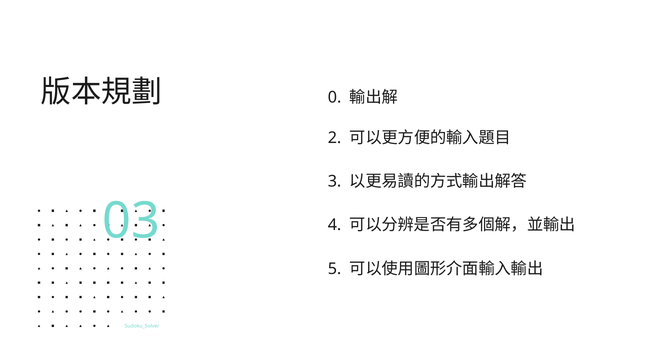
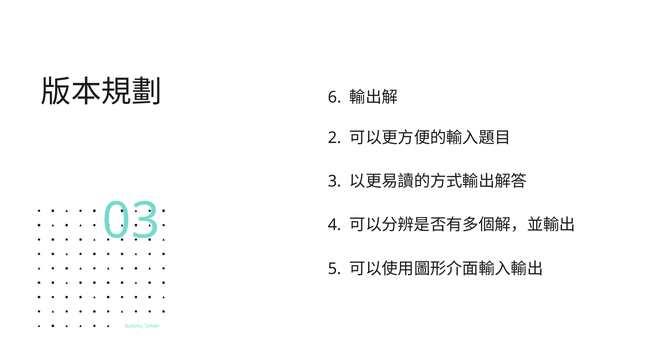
0: 0 -> 6 (335, 97)
